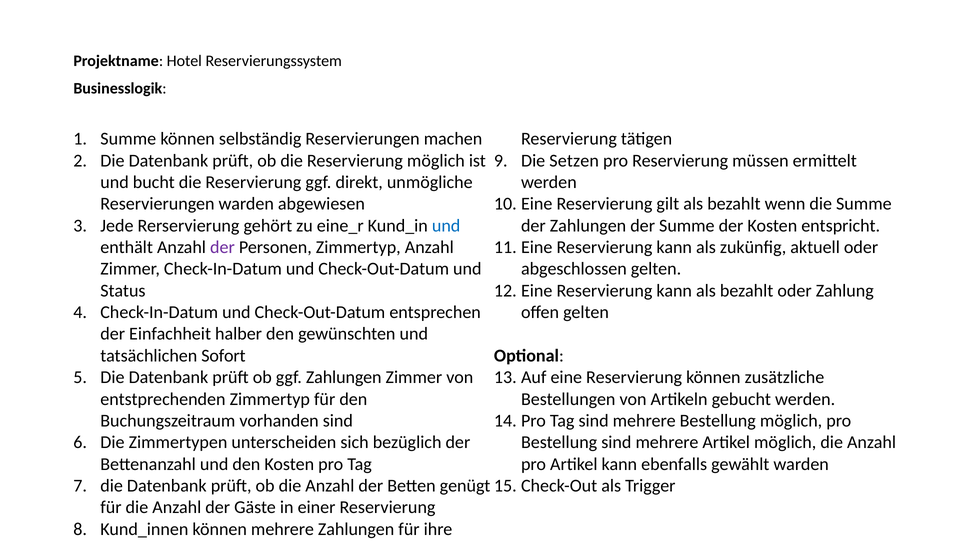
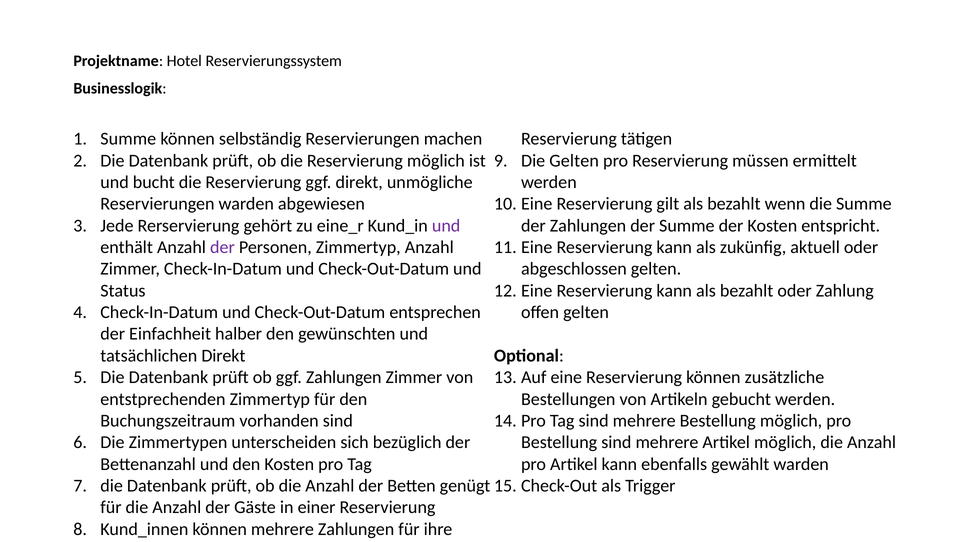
Die Setzen: Setzen -> Gelten (574, 160)
und colour: blue -> purple (446, 225)
tatsächlichen Sofort: Sofort -> Direkt (223, 355)
